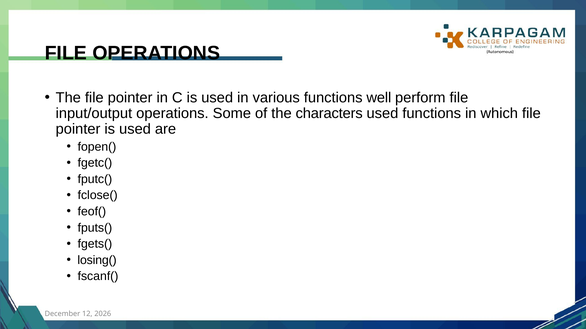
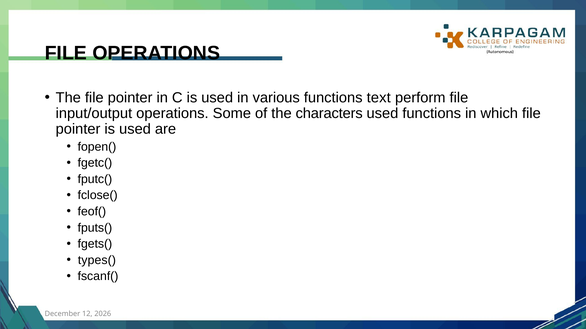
well: well -> text (379, 98)
losing(: losing( -> types( (97, 261)
